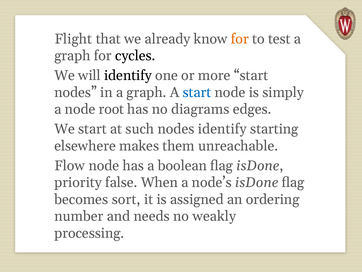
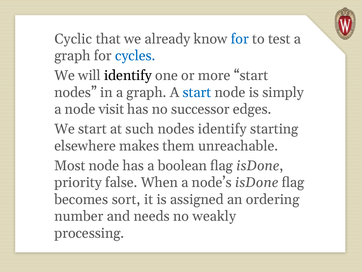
Flight: Flight -> Cyclic (73, 39)
for colour: orange -> blue (240, 39)
cycles colour: black -> blue (135, 56)
root: root -> visit (111, 109)
diagrams: diagrams -> successor (200, 109)
Flow: Flow -> Most (70, 165)
